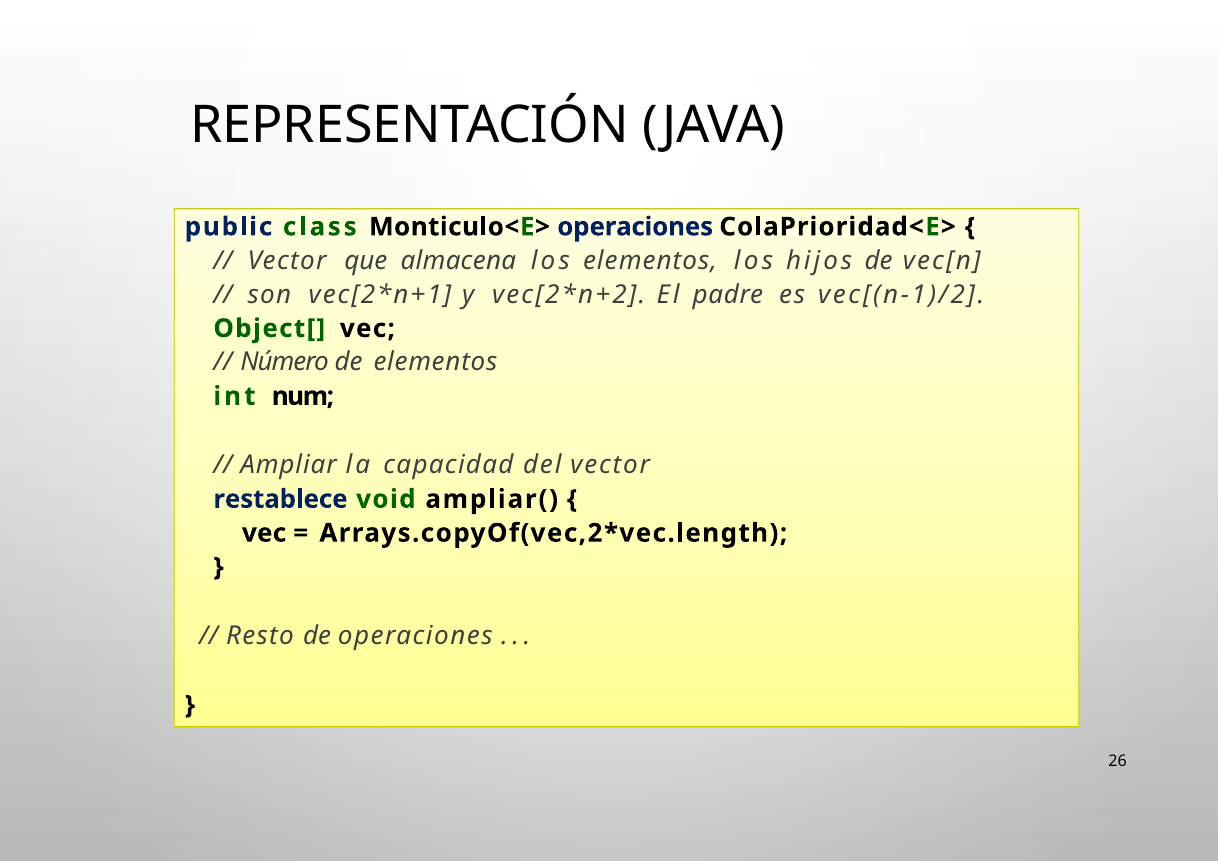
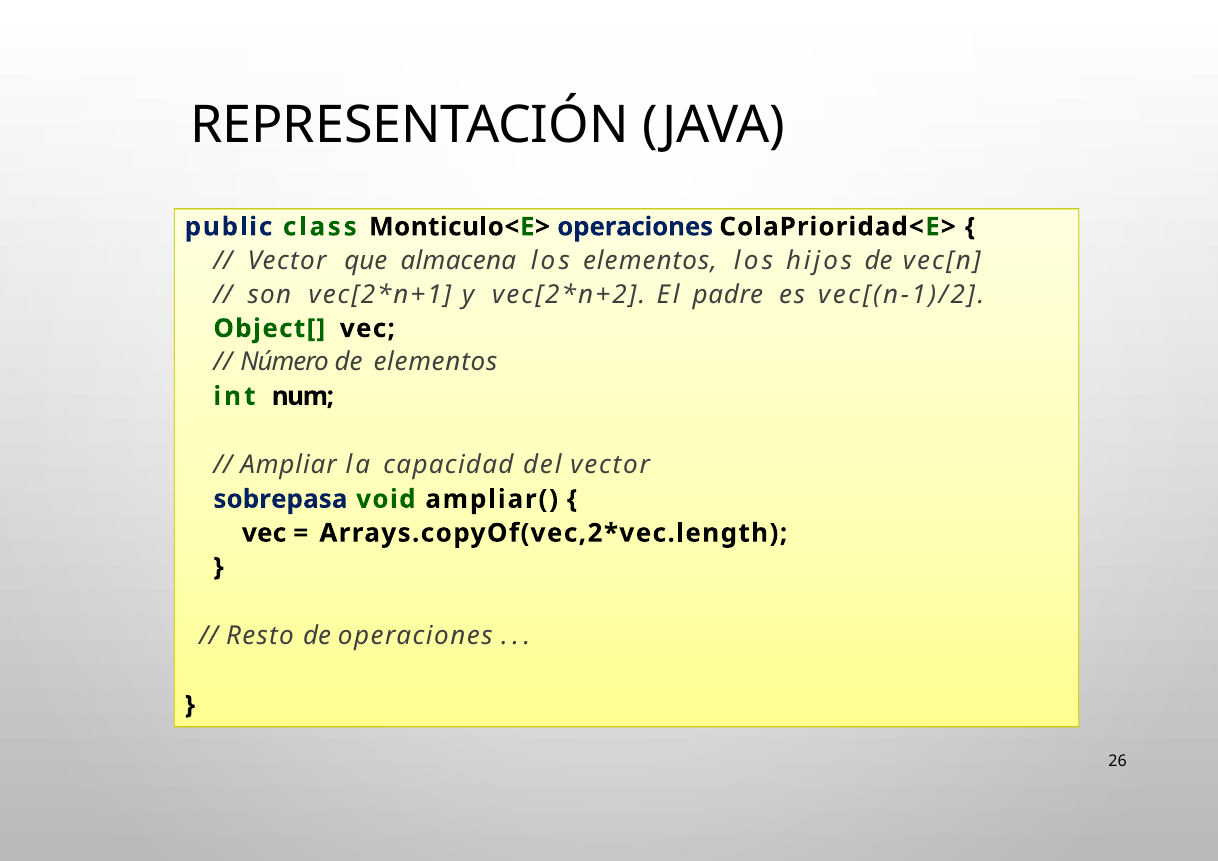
restablece: restablece -> sobrepasa (280, 499)
